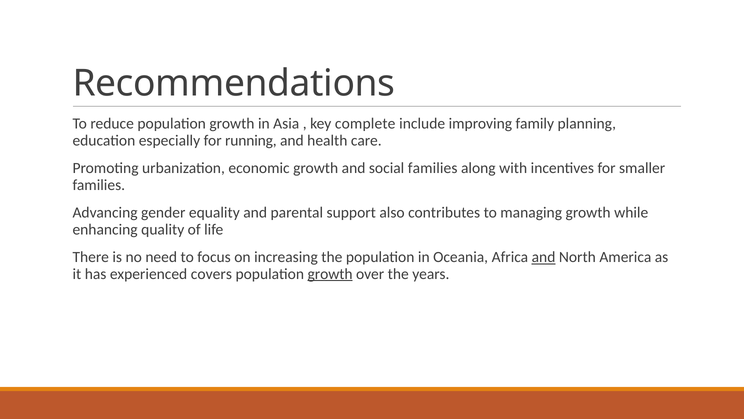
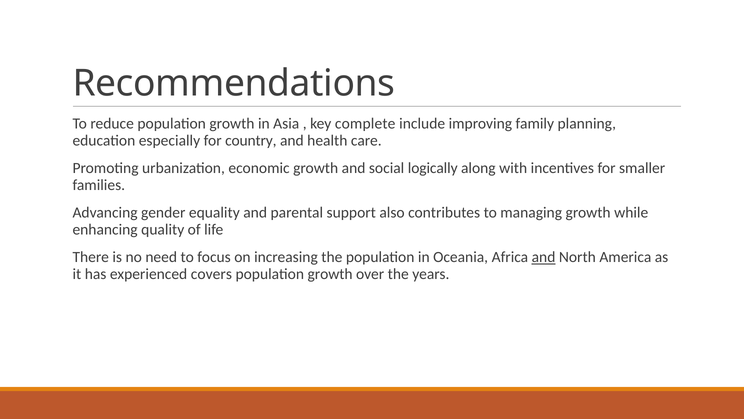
running: running -> country (251, 140)
social families: families -> logically (433, 168)
growth underline: present -> none (330, 274)
